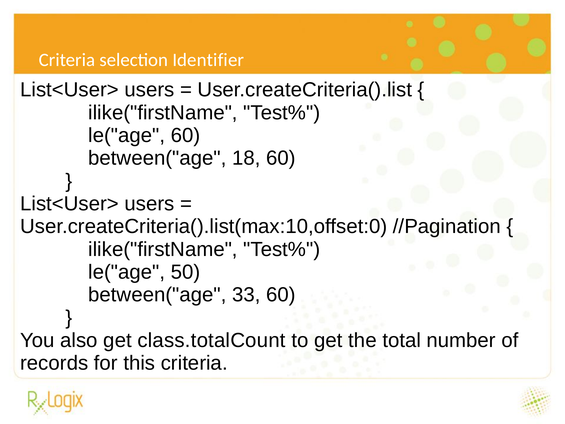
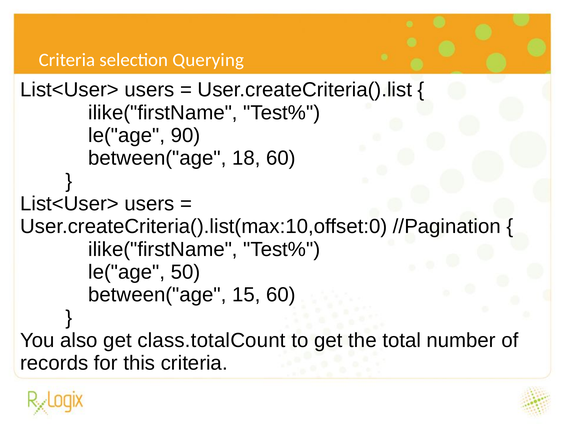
Identifier: Identifier -> Querying (208, 60)
le("age 60: 60 -> 90 (185, 135)
33: 33 -> 15 (246, 295)
